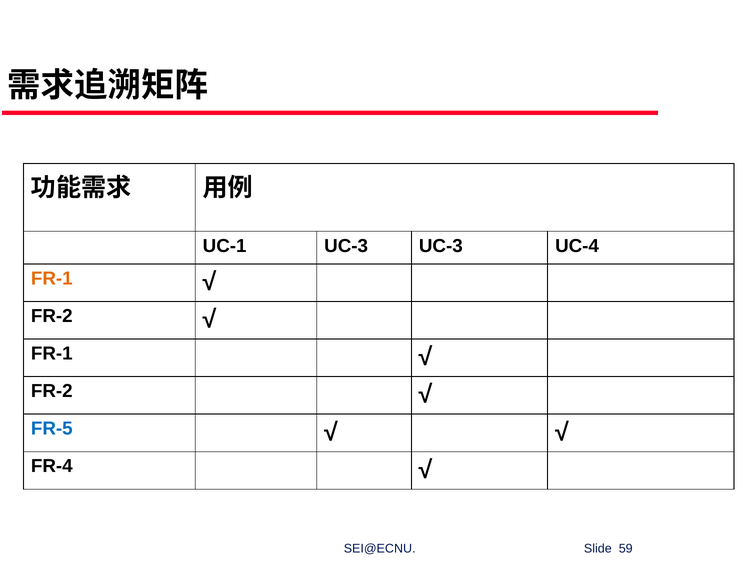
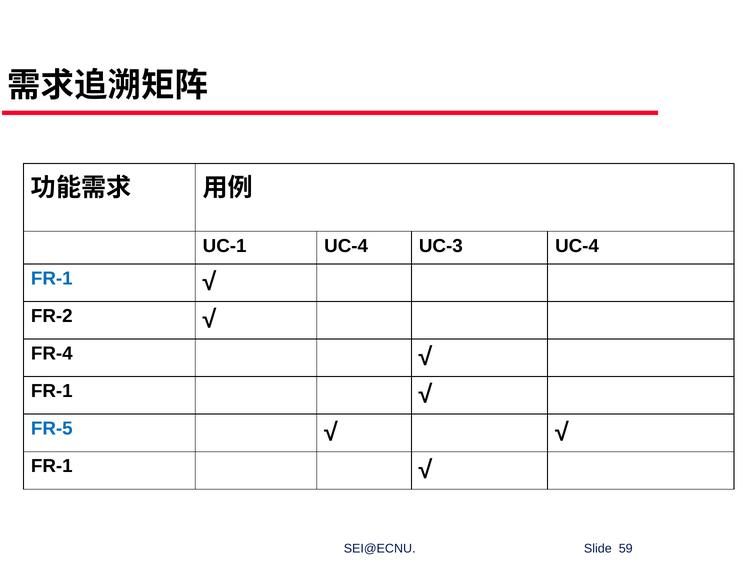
UC-1 UC-3: UC-3 -> UC-4 (346, 246)
FR-1 colour: orange -> blue (52, 278)
FR-1: FR-1 -> FR-4 (52, 354)
FR-2: FR-2 -> FR-1 (52, 391)
FR-4: FR-4 -> FR-1 (52, 466)
